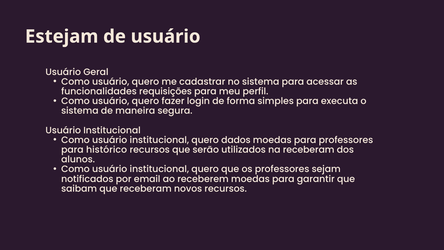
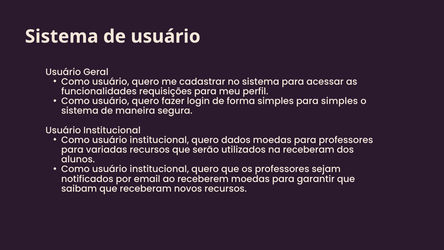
Estejam: Estejam -> Sistema (62, 36)
para executa: executa -> simples (339, 101)
histórico: histórico -> variadas (107, 150)
